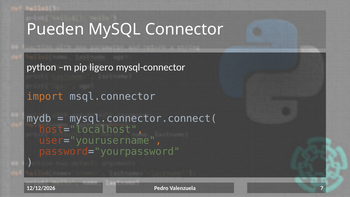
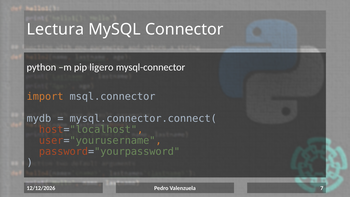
Pueden: Pueden -> Lectura (55, 29)
